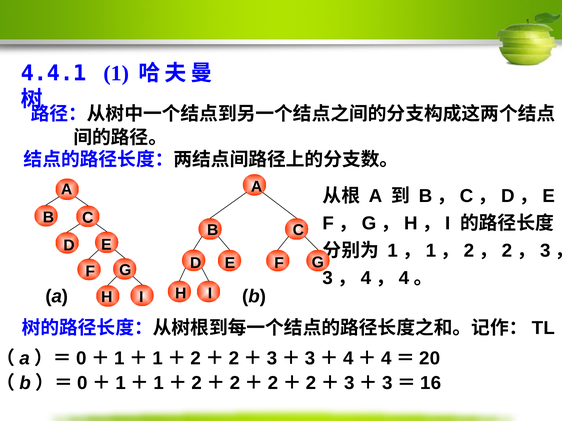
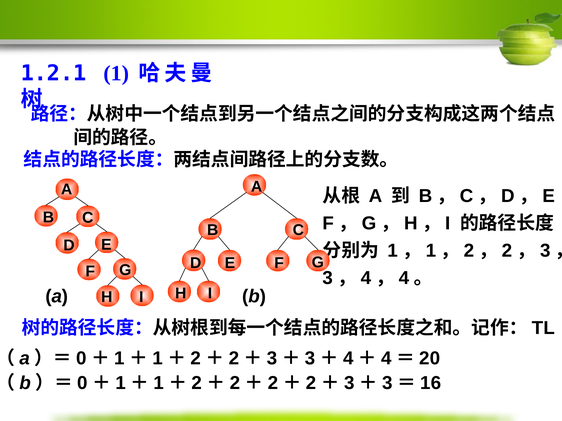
4.4.1: 4.4.1 -> 1.2.1 (54, 73)
